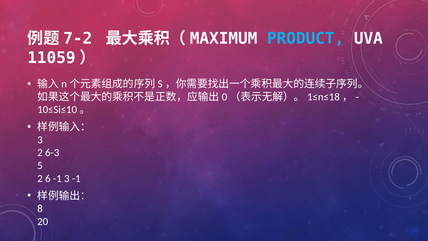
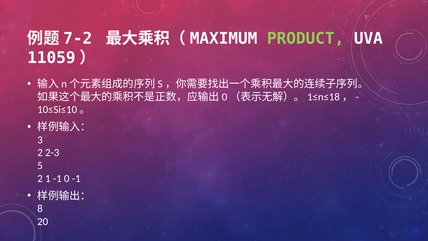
PRODUCT colour: light blue -> light green (306, 38)
6-3: 6-3 -> 2-3 (52, 153)
6: 6 -> 1 (48, 178)
-1 3: 3 -> 0 (67, 178)
